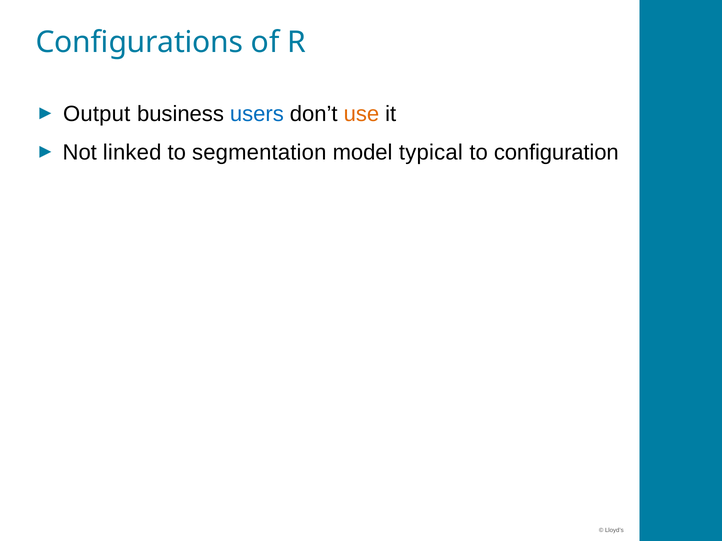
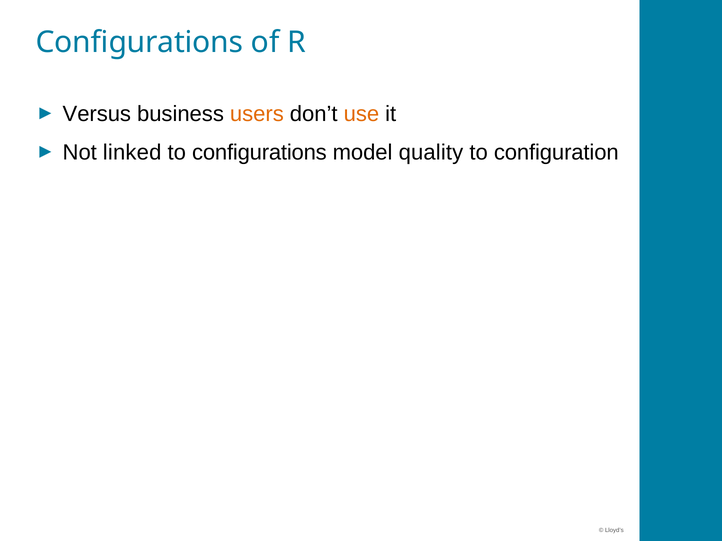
Output: Output -> Versus (97, 114)
users colour: blue -> orange (257, 114)
to segmentation: segmentation -> configurations (259, 153)
typical: typical -> quality (431, 153)
